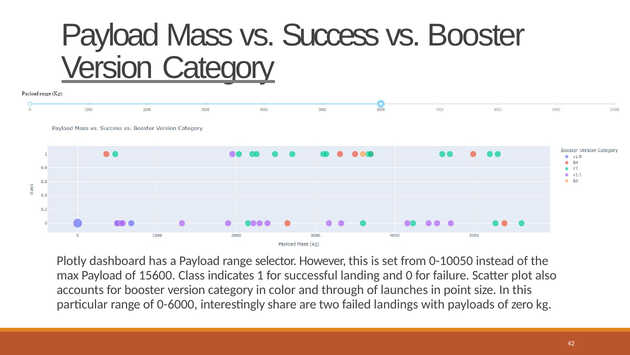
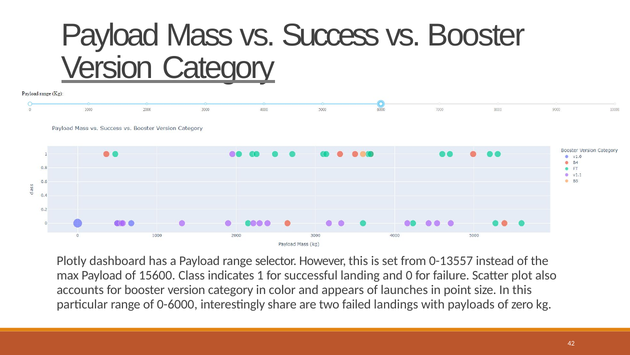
0-10050: 0-10050 -> 0-13557 (451, 261)
through: through -> appears (343, 289)
